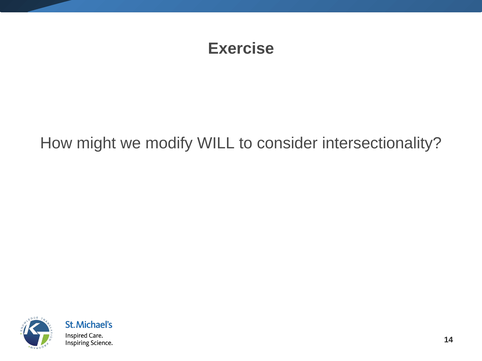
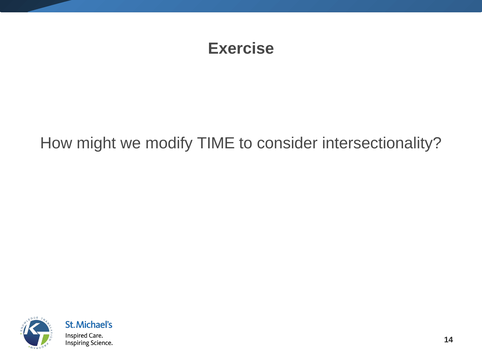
WILL: WILL -> TIME (216, 143)
